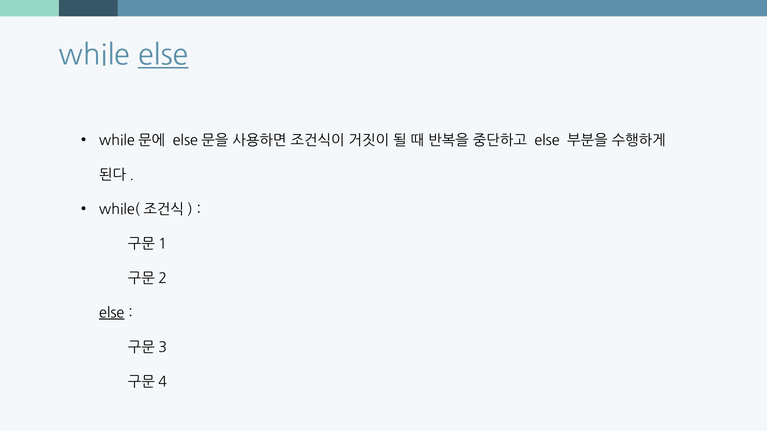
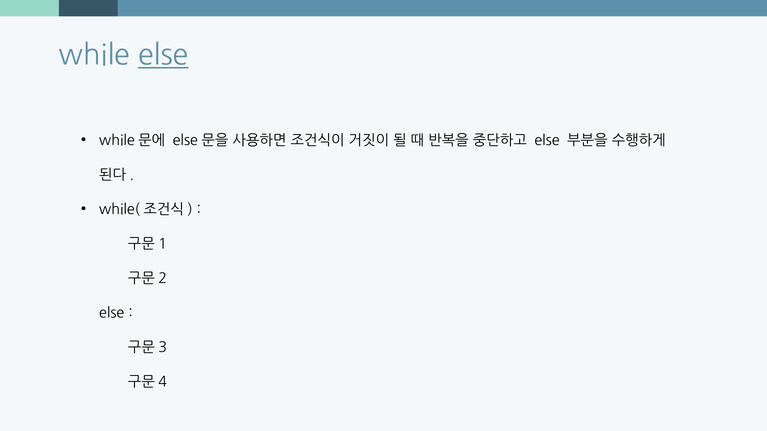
else underline: present -> none (112, 313)
